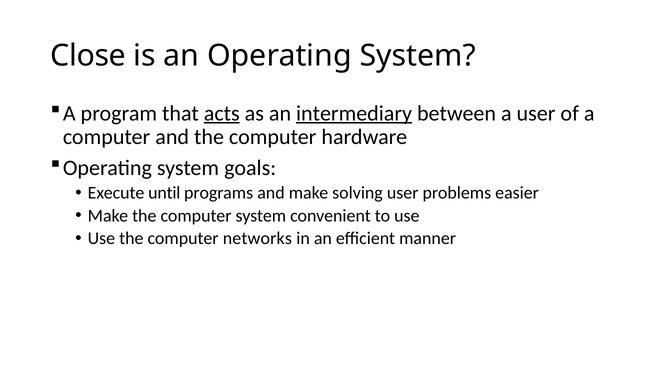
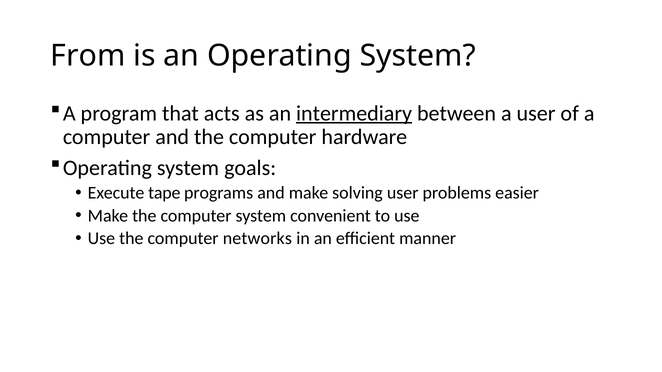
Close: Close -> From (88, 56)
acts underline: present -> none (222, 113)
until: until -> tape (164, 193)
